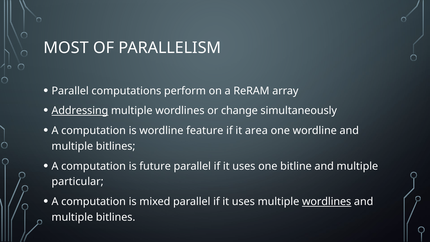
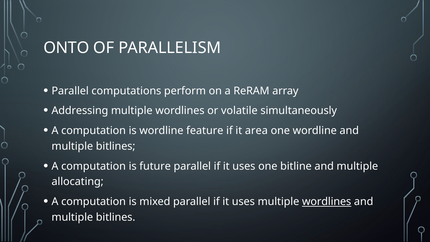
MOST: MOST -> ONTO (66, 48)
Addressing underline: present -> none (80, 111)
change: change -> volatile (239, 111)
particular: particular -> allocating (78, 182)
